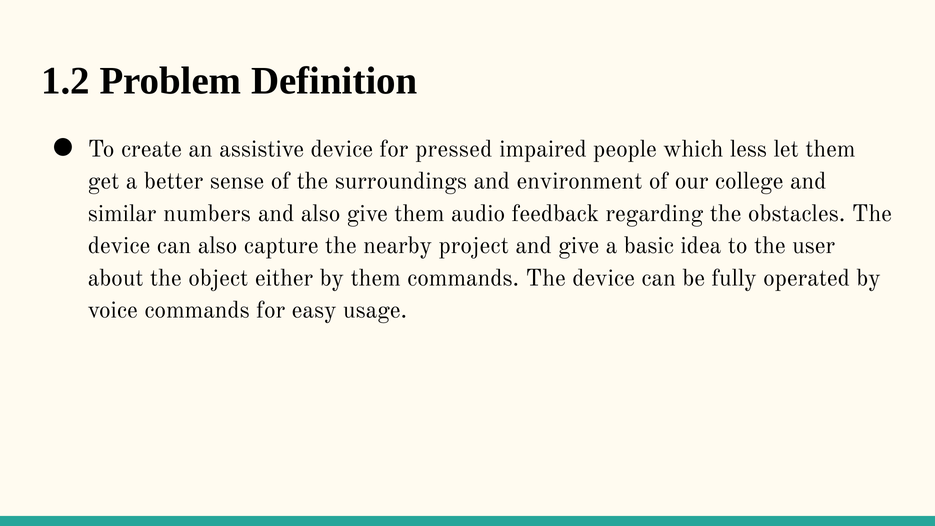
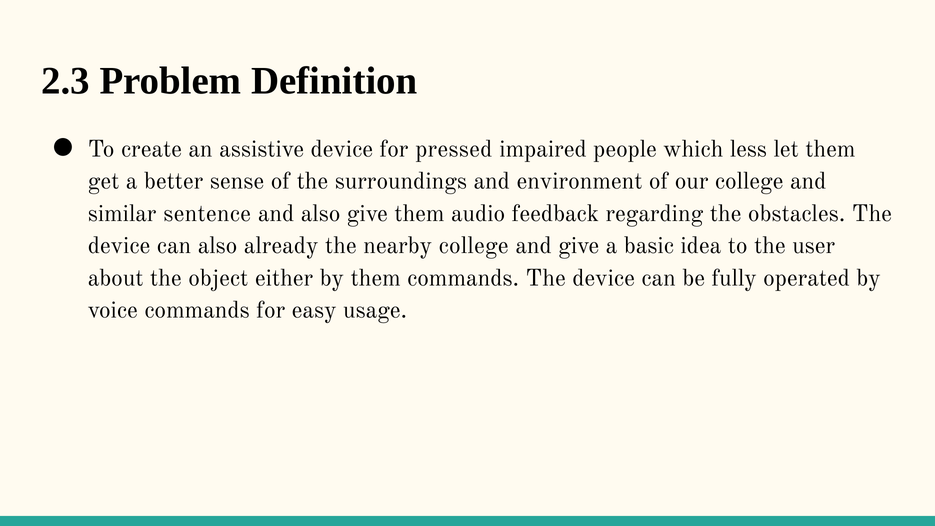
1.2: 1.2 -> 2.3 (65, 81)
numbers: numbers -> sentence (207, 213)
capture: capture -> already (281, 246)
nearby project: project -> college (474, 246)
